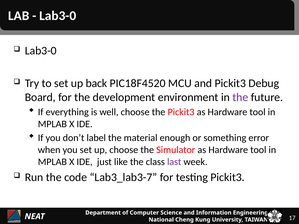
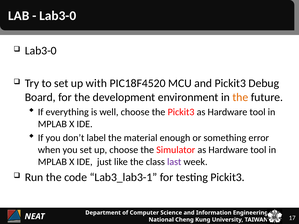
back: back -> with (96, 83)
the colour: purple -> orange (240, 97)
Lab3_lab3-7: Lab3_lab3-7 -> Lab3_lab3-1 (123, 177)
